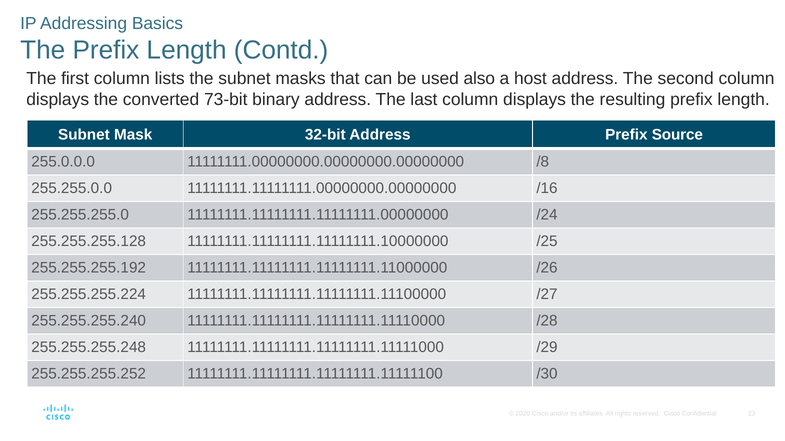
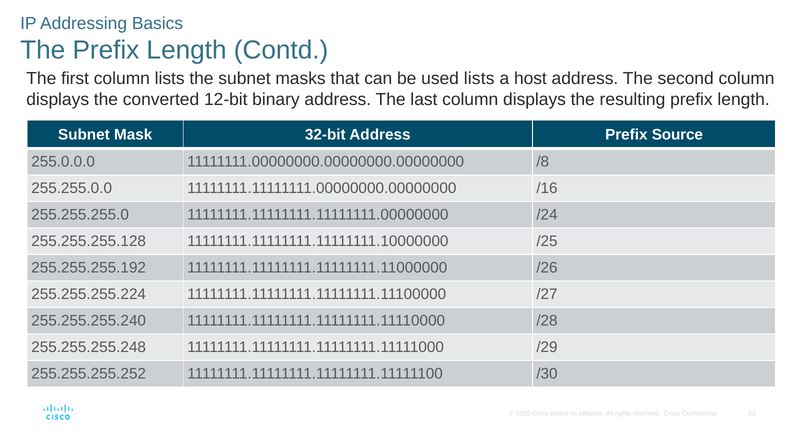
used also: also -> lists (479, 78)
73-bit: 73-bit -> 12-bit (226, 99)
